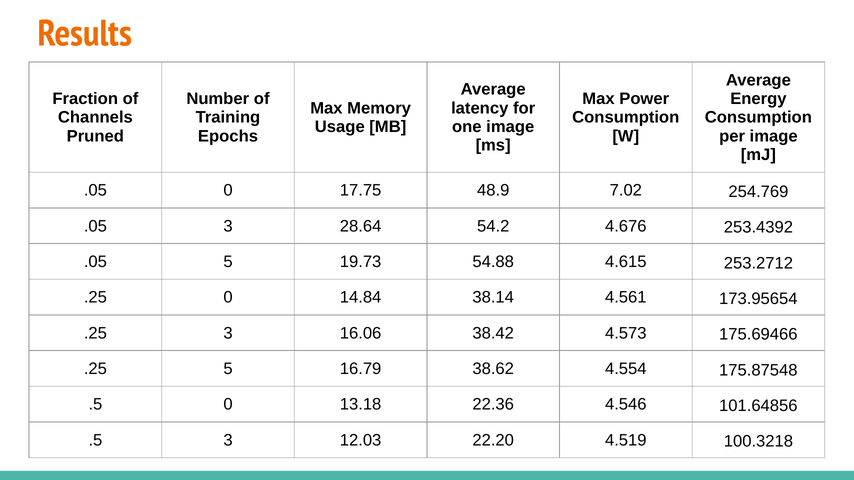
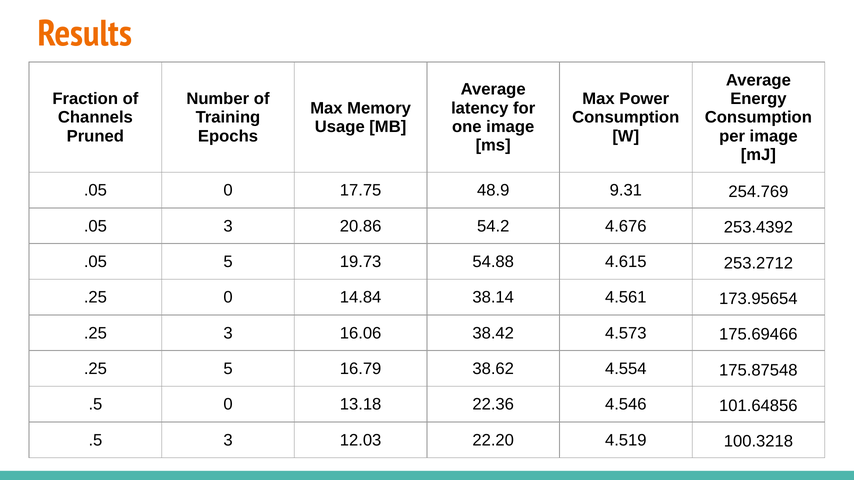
7.02: 7.02 -> 9.31 (626, 191)
28.64: 28.64 -> 20.86 (361, 226)
